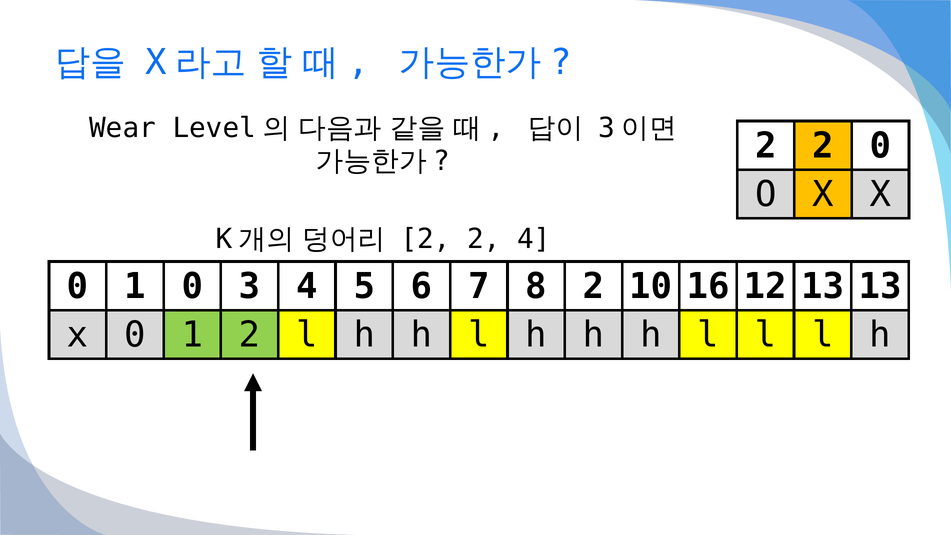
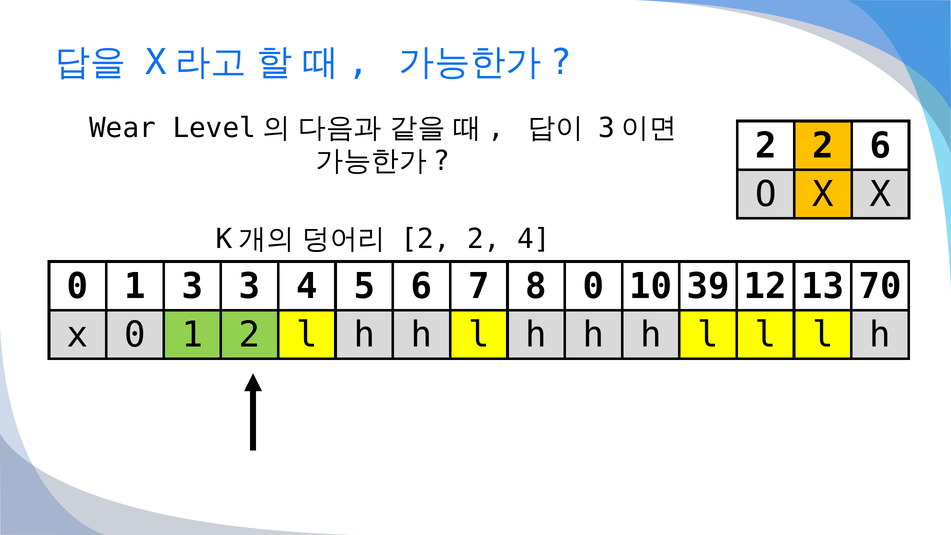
2 0: 0 -> 6 (880, 146)
1 0: 0 -> 3 (192, 286)
8 2: 2 -> 0 (594, 286)
16: 16 -> 39 (708, 286)
13 13: 13 -> 70 (880, 286)
